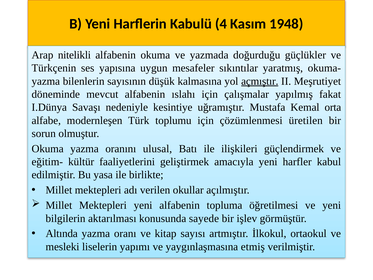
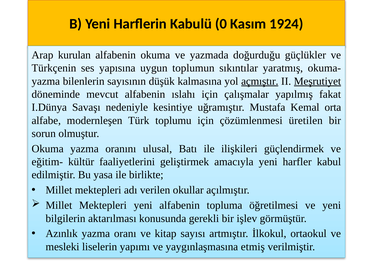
4: 4 -> 0 (221, 24)
1948: 1948 -> 1924 (286, 24)
nitelikli: nitelikli -> kurulan (74, 55)
mesafeler: mesafeler -> toplumun (193, 68)
Meşrutiyet underline: none -> present (317, 81)
sayede: sayede -> gerekli (204, 218)
Altında: Altında -> Azınlık (62, 233)
